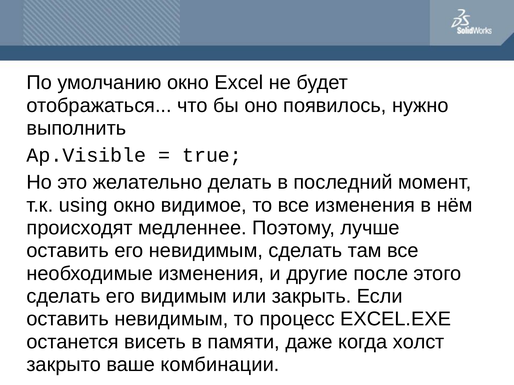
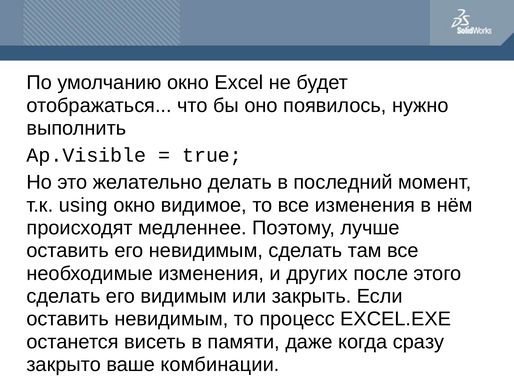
другие: другие -> других (317, 274)
холст: холст -> сразу (419, 342)
